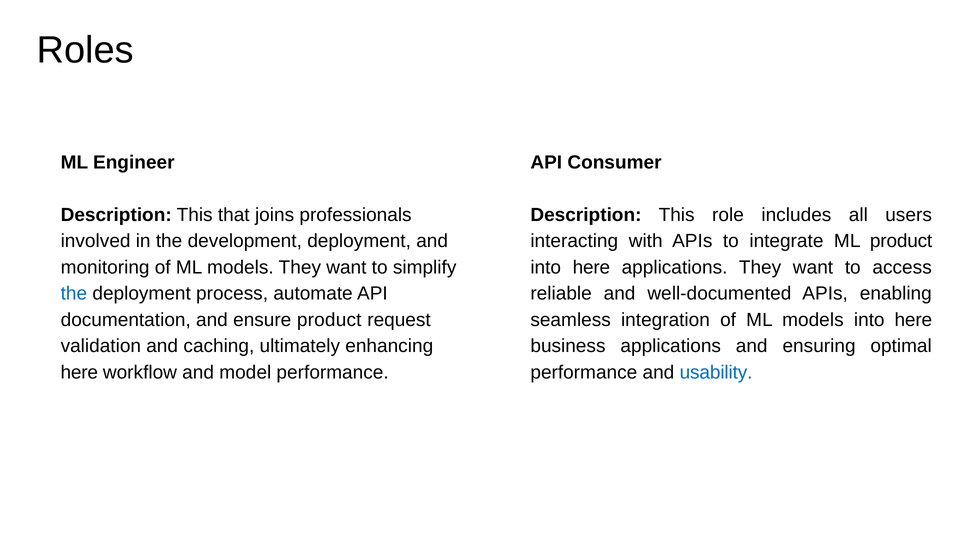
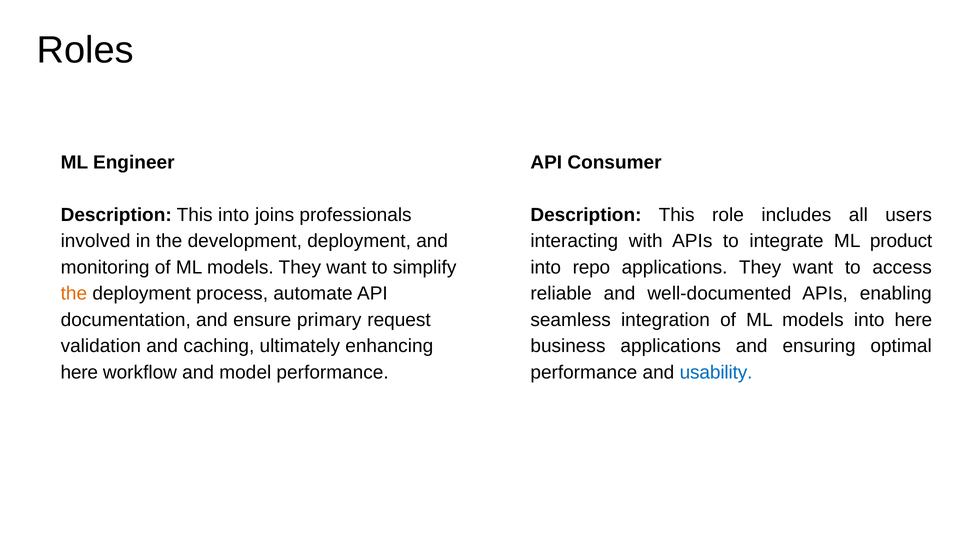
This that: that -> into (234, 215)
here: here -> repo (591, 267)
the colour: blue -> orange (74, 294)
ensure product: product -> primary (329, 320)
